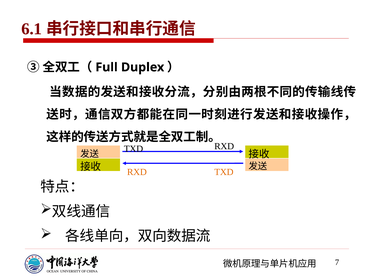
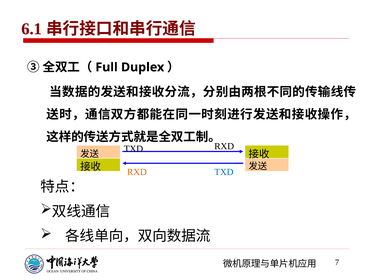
TXD colour: orange -> blue (224, 172)
